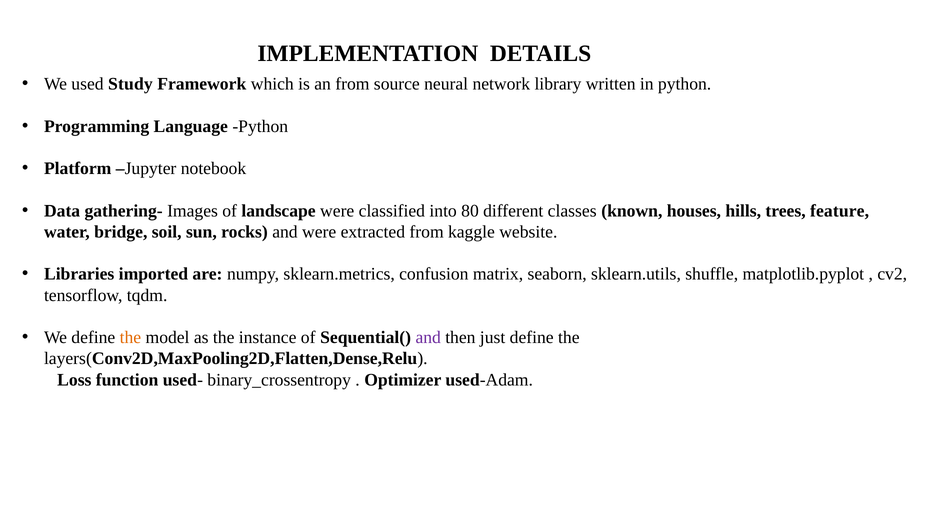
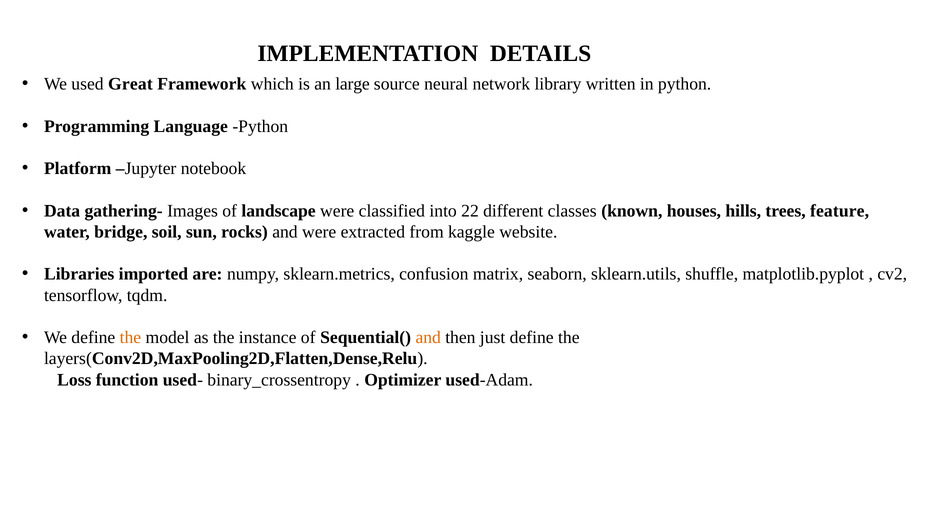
Study: Study -> Great (130, 84)
an from: from -> large (352, 84)
80: 80 -> 22 (470, 211)
and colour: purple -> orange (428, 338)
